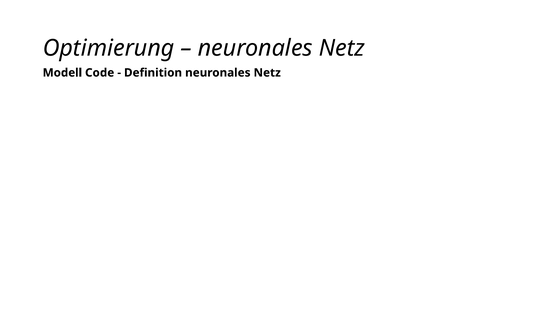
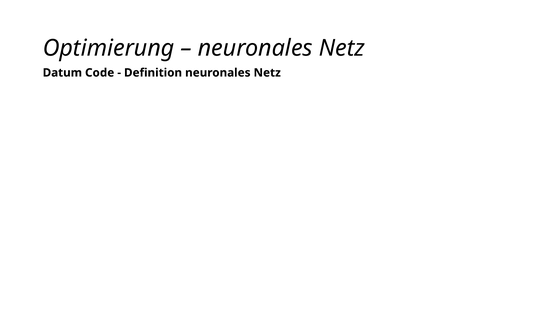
Modell: Modell -> Datum (62, 73)
